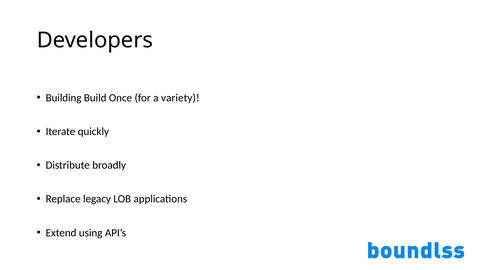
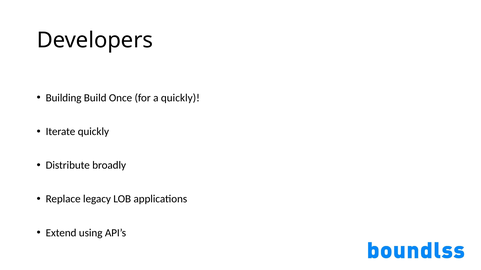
a variety: variety -> quickly (180, 98)
